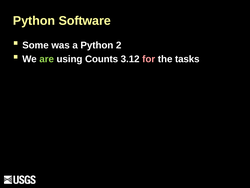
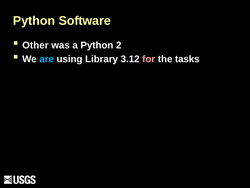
Some: Some -> Other (35, 45)
are colour: light green -> light blue (47, 59)
Counts: Counts -> Library (102, 59)
